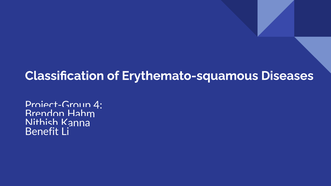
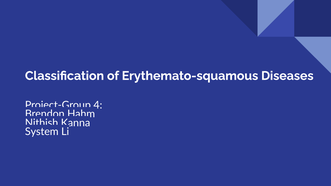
Benefit: Benefit -> System (42, 132)
